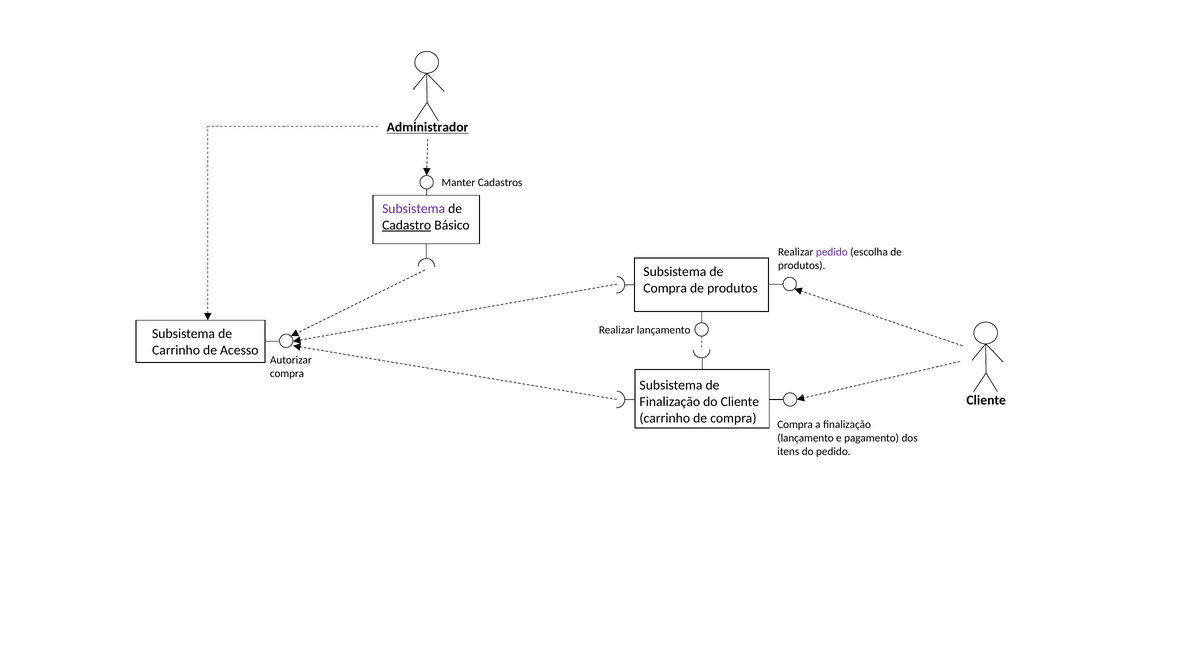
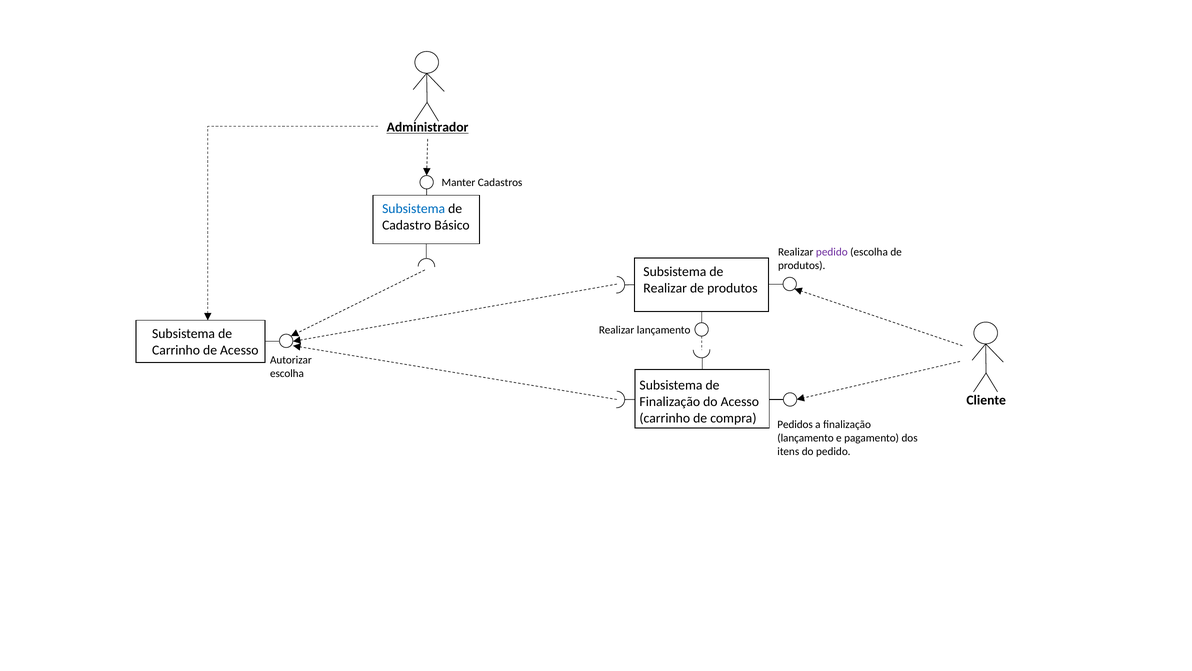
Subsistema colour: purple -> blue (414, 209)
Cadastro underline: present -> none (407, 225)
Compra: Compra -> Realizar (665, 288)
compra: compra -> escolha (287, 373)
do Cliente: Cliente -> Acesso (740, 401)
Compra: Compra -> Pedidos (795, 424)
